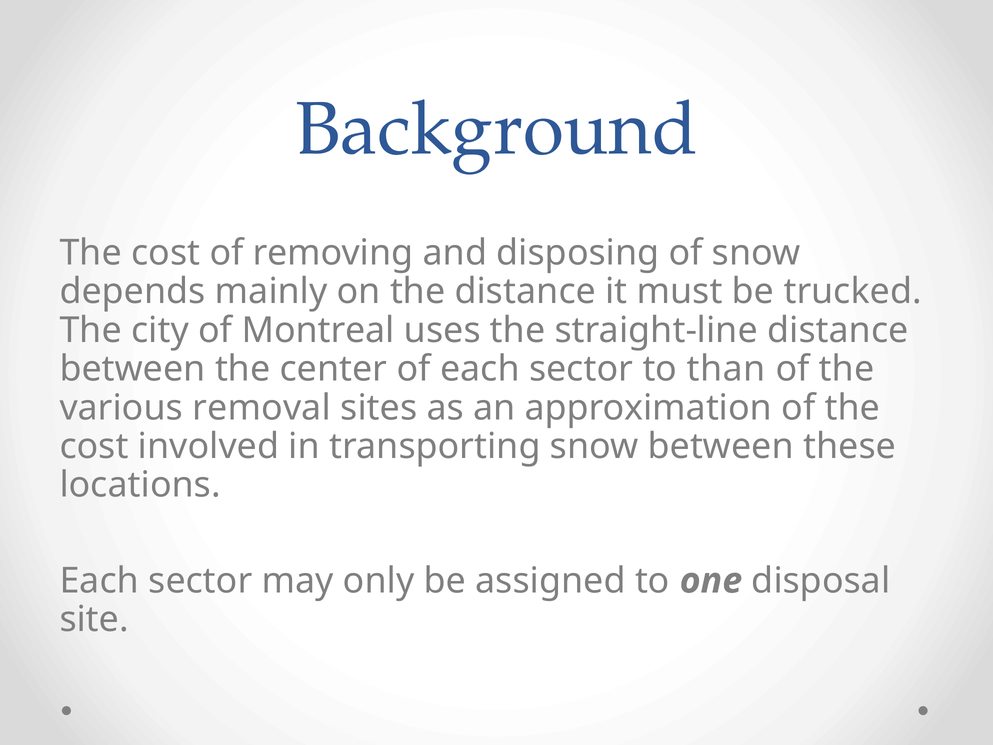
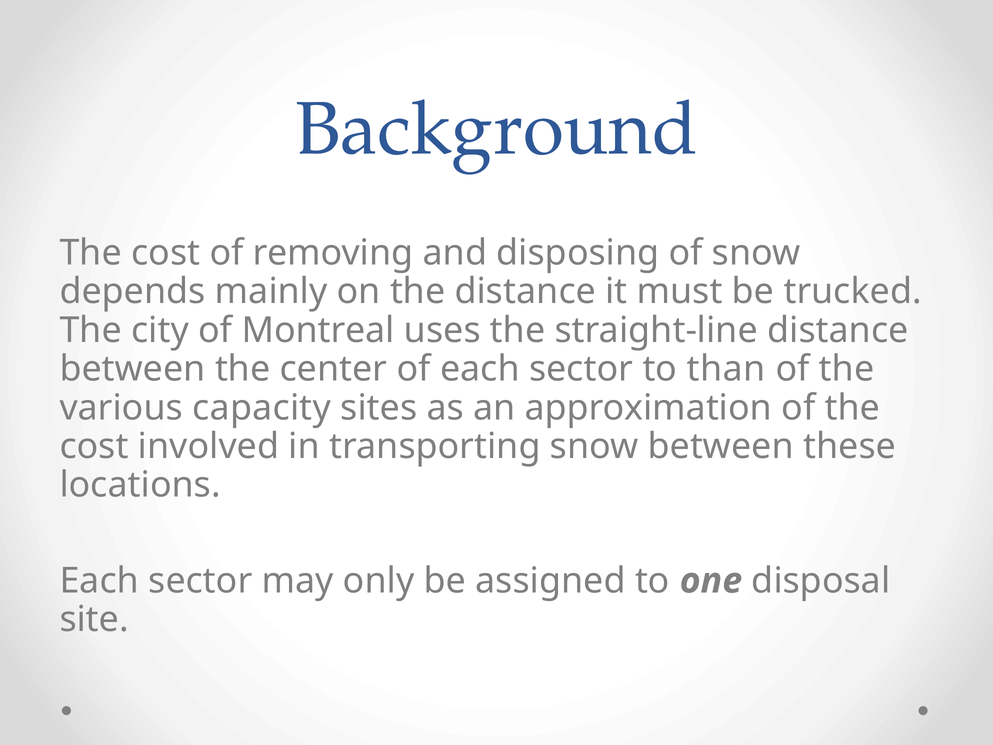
removal: removal -> capacity (262, 408)
